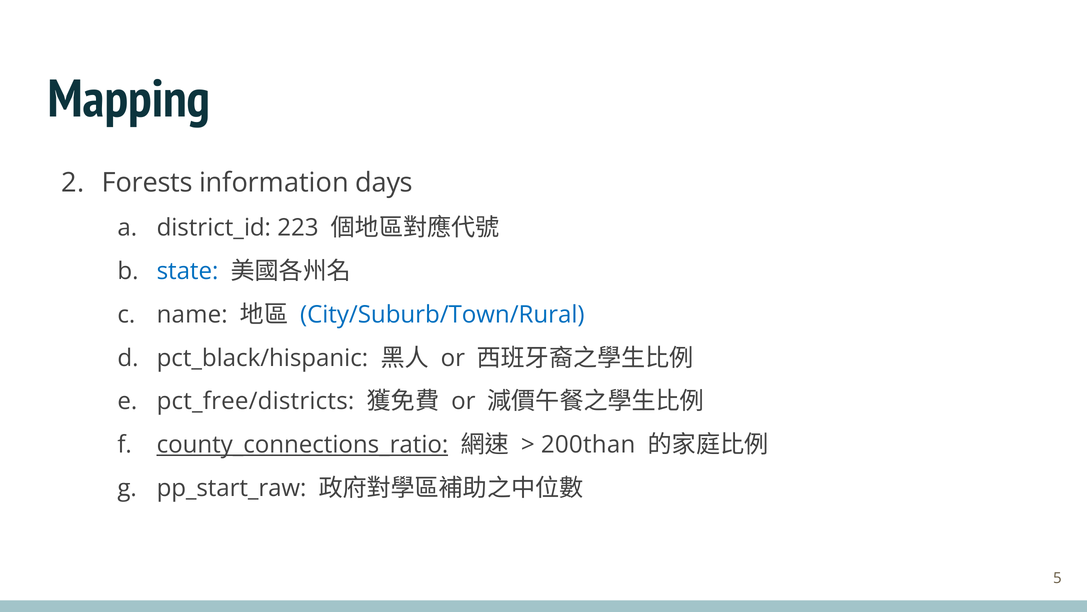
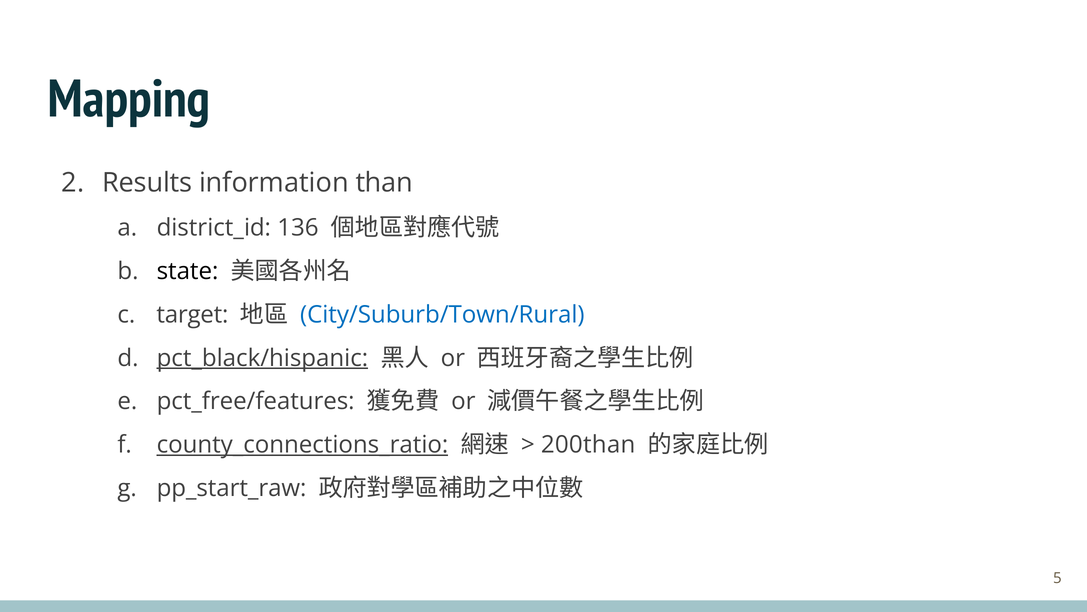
Forests: Forests -> Results (147, 182)
days: days -> than (384, 182)
223: 223 -> 136 (298, 227)
state colour: blue -> black (188, 271)
name: name -> target (192, 314)
pct_black/hispanic underline: none -> present (262, 358)
pct_free/districts: pct_free/districts -> pct_free/features (256, 401)
